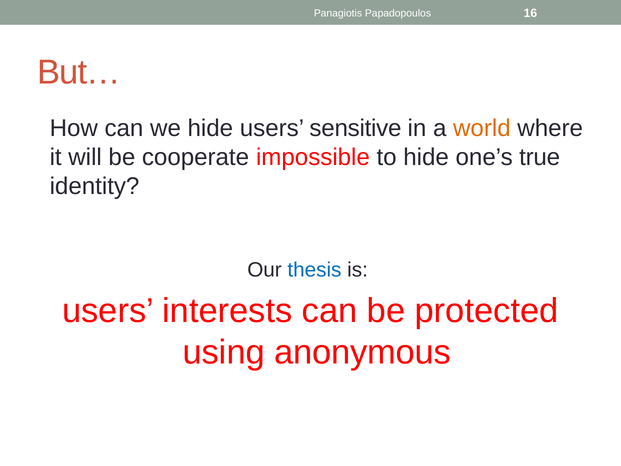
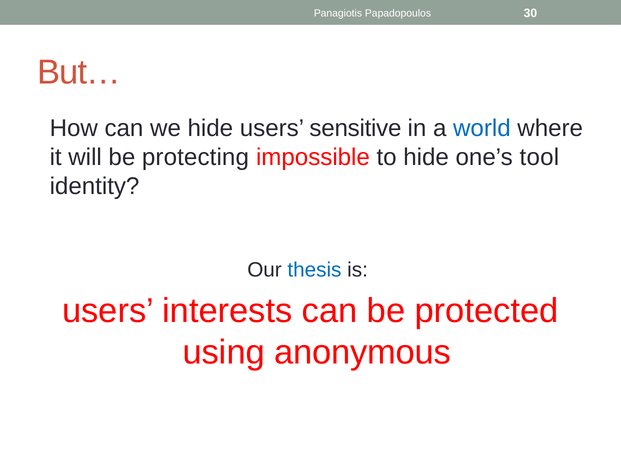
16: 16 -> 30 (530, 13)
world colour: orange -> blue (482, 128)
cooperate: cooperate -> protecting (195, 157)
true: true -> tool (539, 157)
